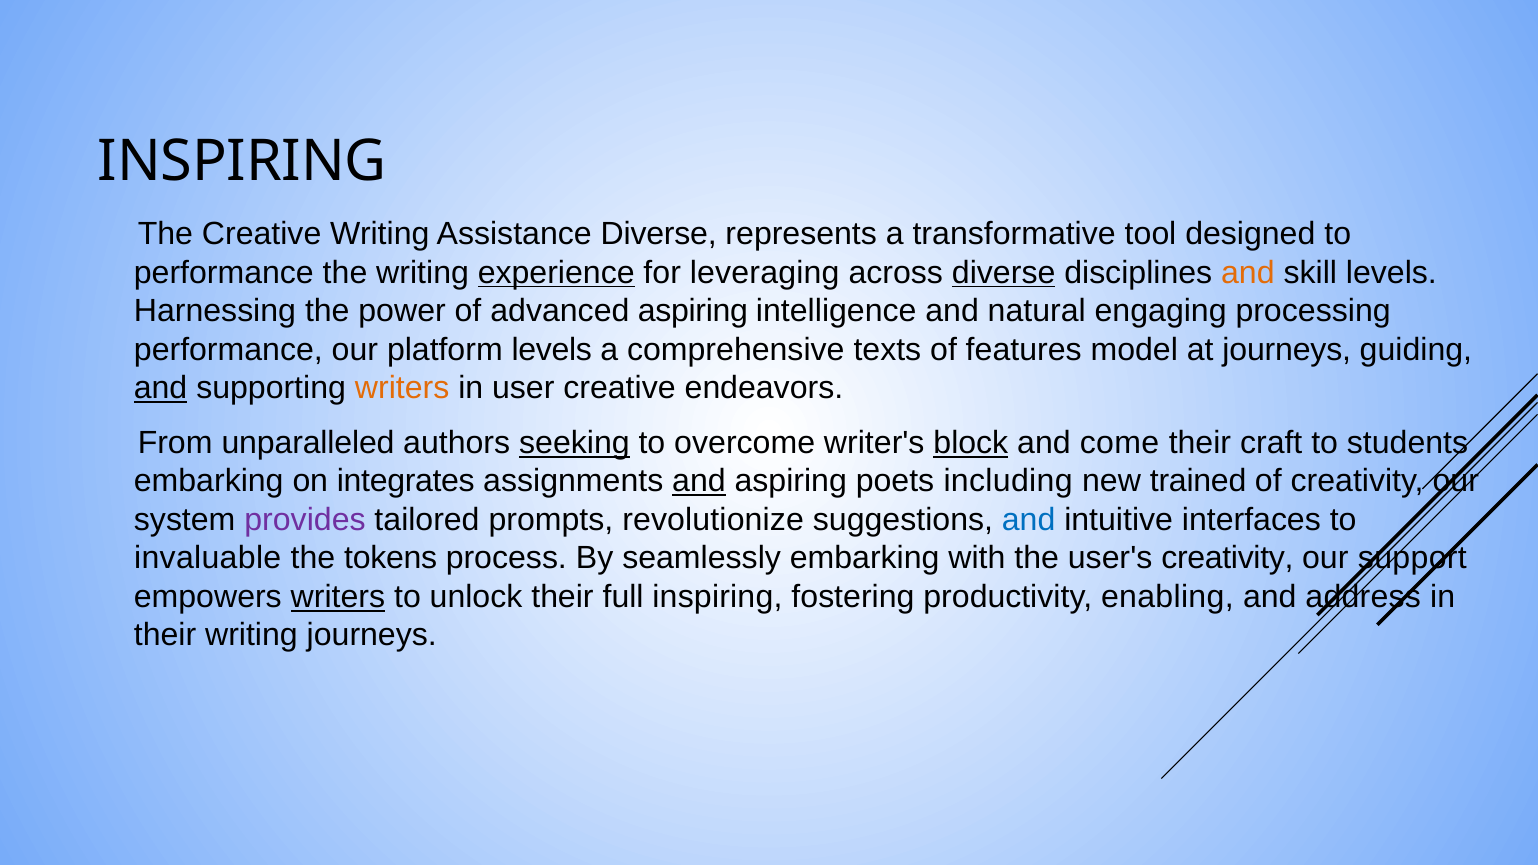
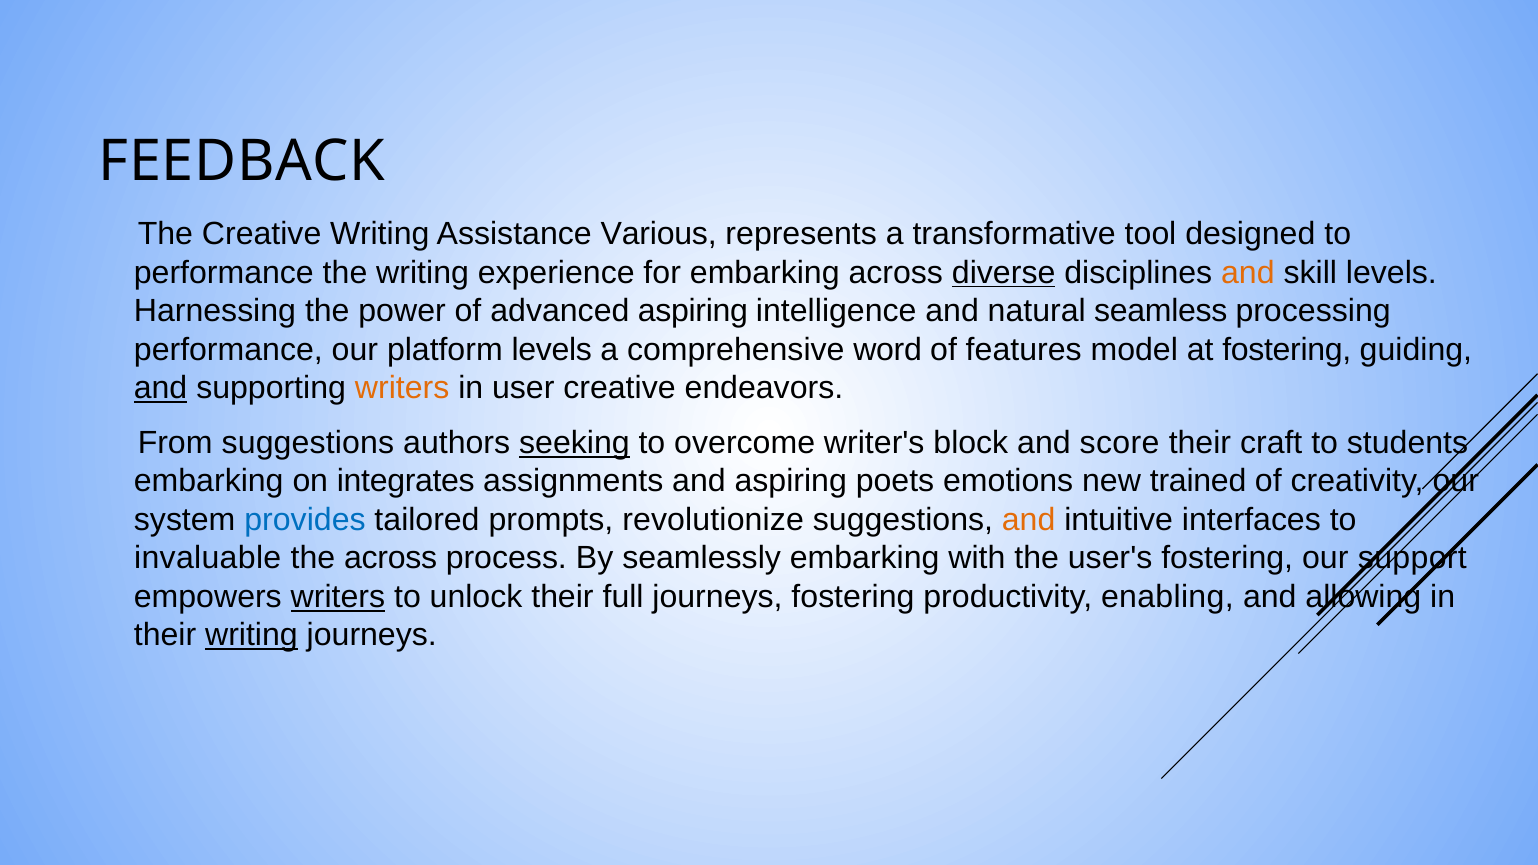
INSPIRING: INSPIRING -> FEEDBACK (242, 162)
Assistance Diverse: Diverse -> Various (659, 234)
experience underline: present -> none (556, 273)
for leveraging: leveraging -> embarking (765, 273)
engaging: engaging -> seamless (1161, 311)
texts: texts -> word (888, 350)
at journeys: journeys -> fostering (1287, 350)
unparalleled: unparalleled -> suggestions (308, 443)
block underline: present -> none (971, 443)
come: come -> score (1120, 443)
and underline: present -> none (699, 481)
including: including -> emotions (1008, 481)
provides colour: purple -> blue (305, 520)
and colour: blue -> orange (1029, 520)
the tokens: tokens -> across (391, 558)
user's creativity: creativity -> fostering (1227, 558)
full inspiring: inspiring -> journeys (718, 597)
address: address -> allowing (1363, 597)
writing underline: none -> present (251, 635)
